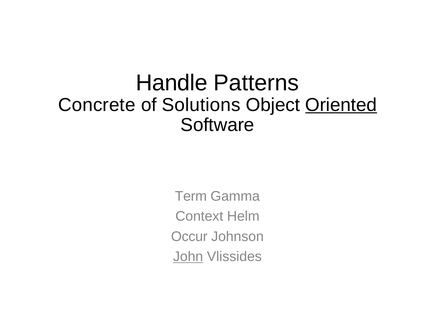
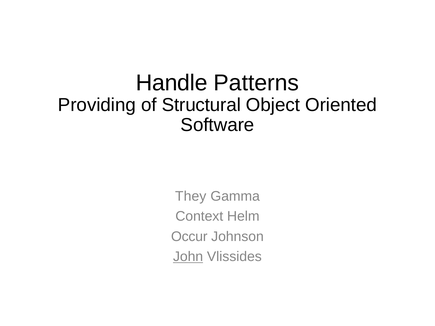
Concrete: Concrete -> Providing (97, 105)
Solutions: Solutions -> Structural (201, 105)
Oriented underline: present -> none (341, 105)
Term: Term -> They (191, 196)
